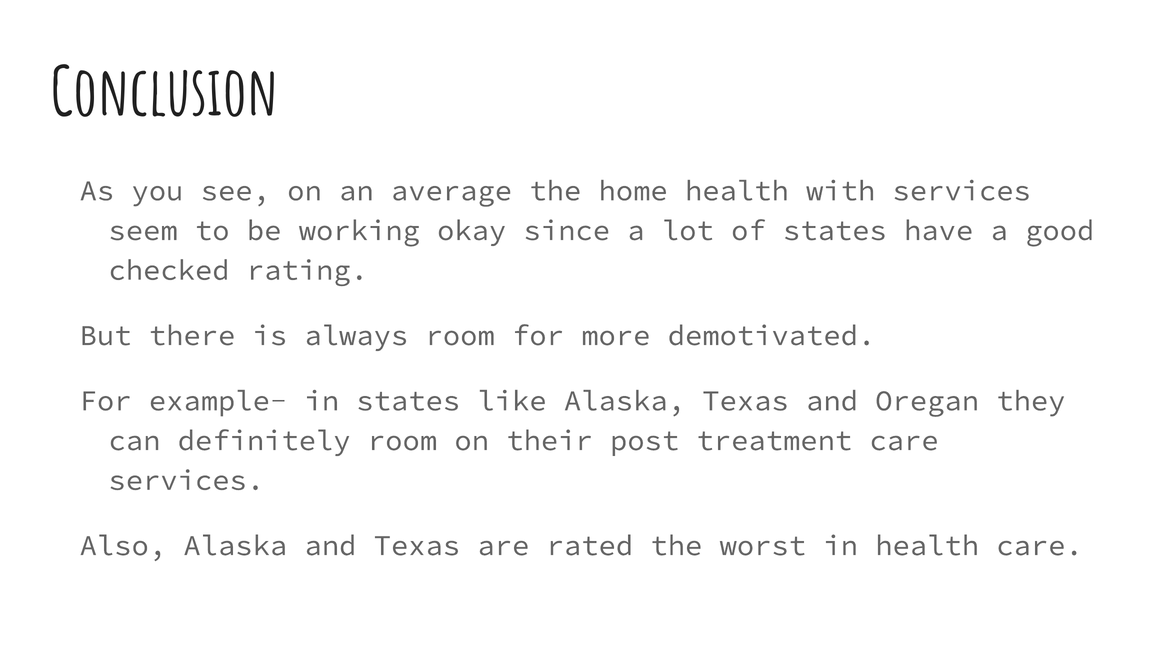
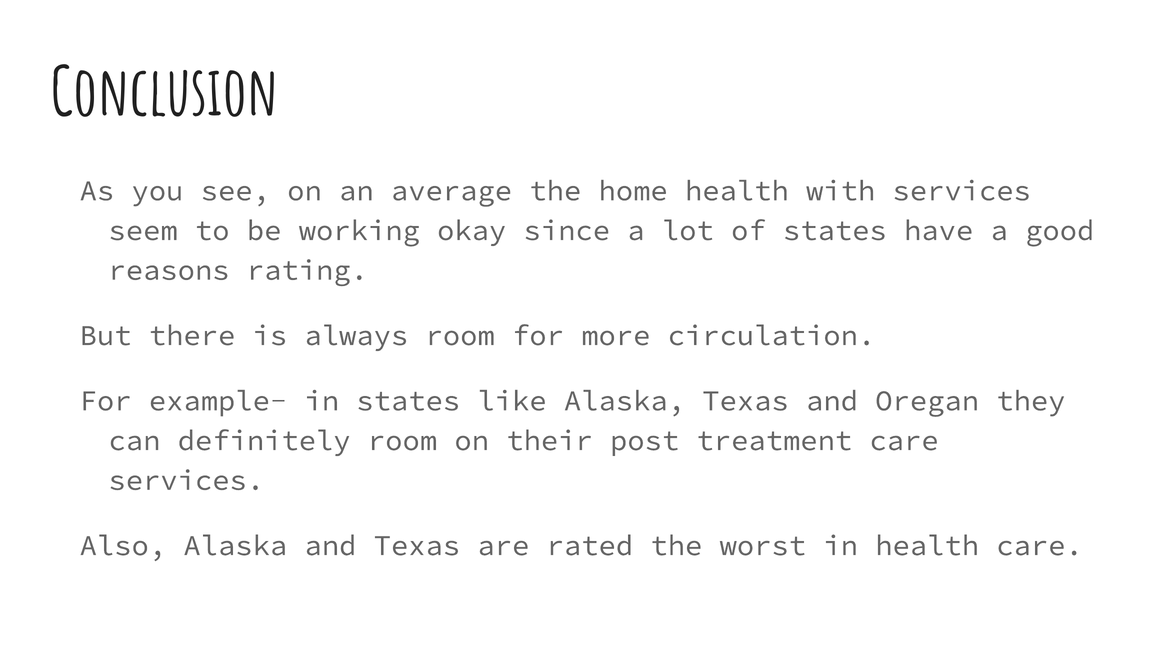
checked: checked -> reasons (169, 270)
demotivated: demotivated -> circulation (771, 336)
